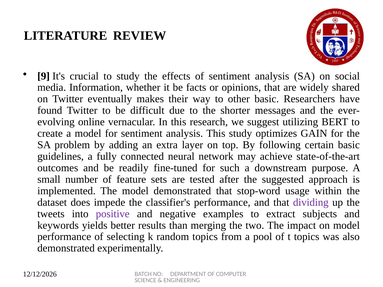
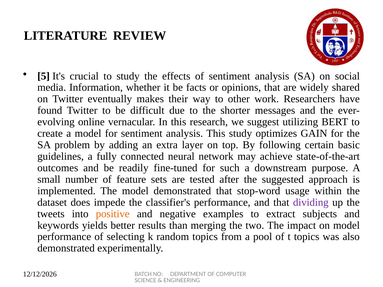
9: 9 -> 5 (44, 76)
other basic: basic -> work (267, 99)
positive colour: purple -> orange (113, 214)
